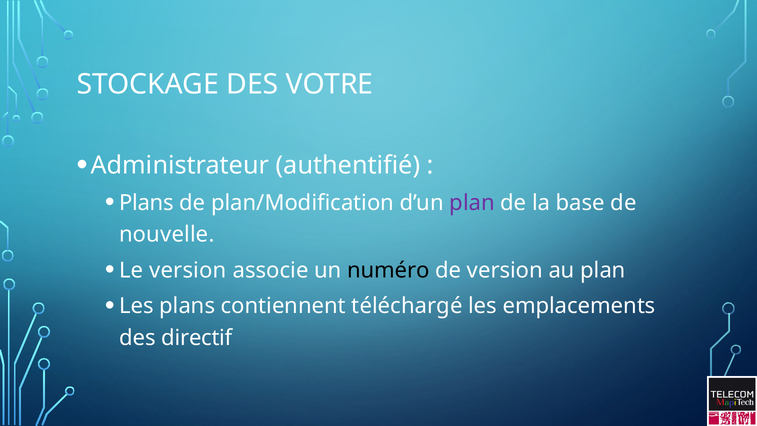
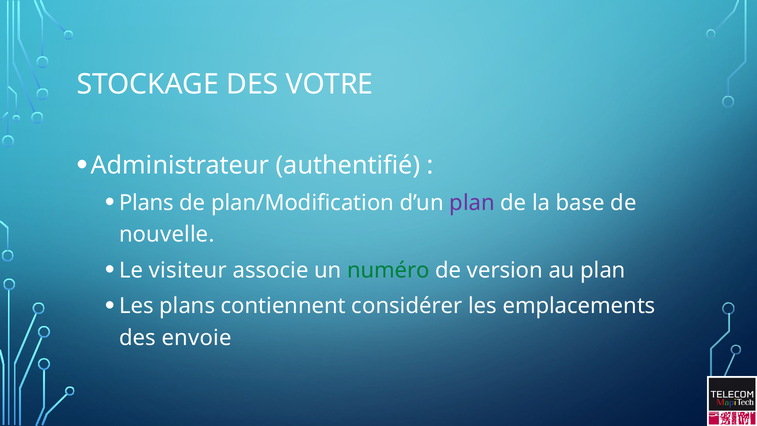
Le version: version -> visiteur (188, 270)
numéro colour: black -> green (388, 270)
téléchargé: téléchargé -> considérer (407, 306)
directif: directif -> envoie (197, 338)
